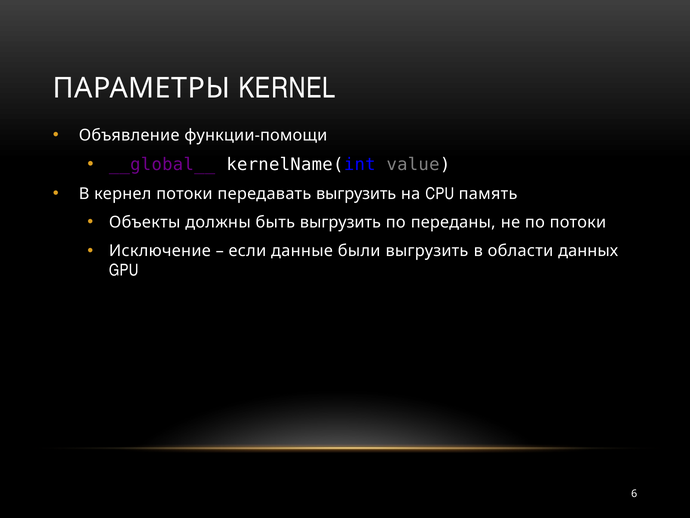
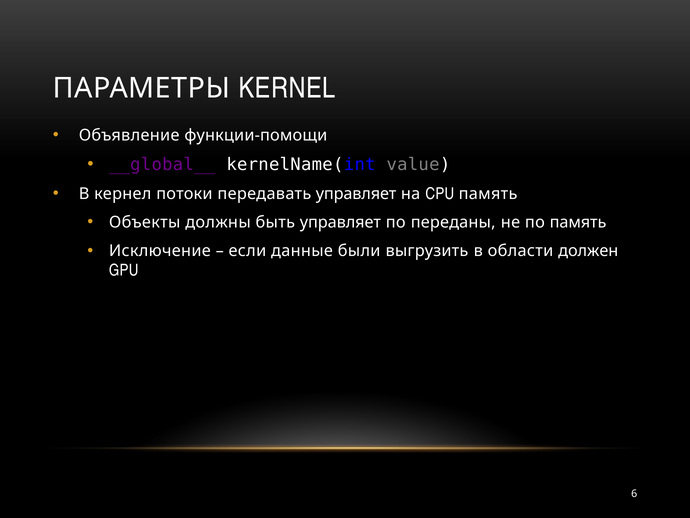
передавать выгрузить: выгрузить -> управляет (356, 194)
быть выгрузить: выгрузить -> управляет (340, 222)
по потоки: потоки -> память (578, 222)
данных: данных -> должен (588, 251)
